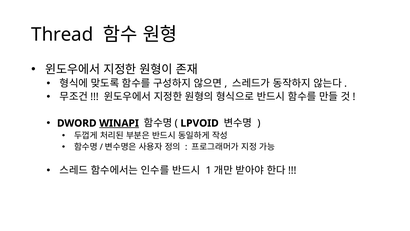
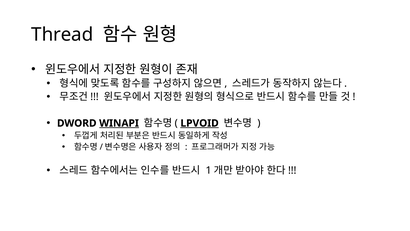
LPVOID underline: none -> present (200, 123)
